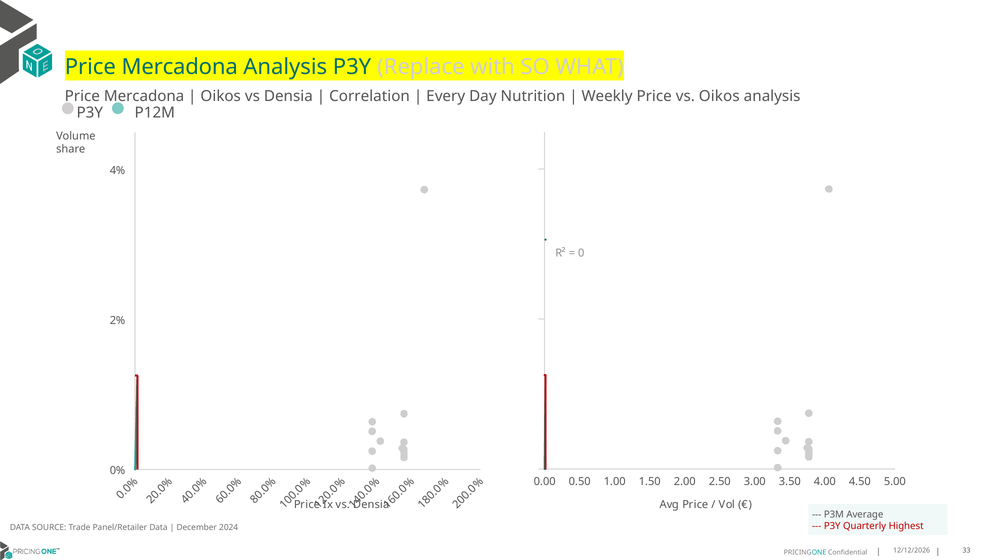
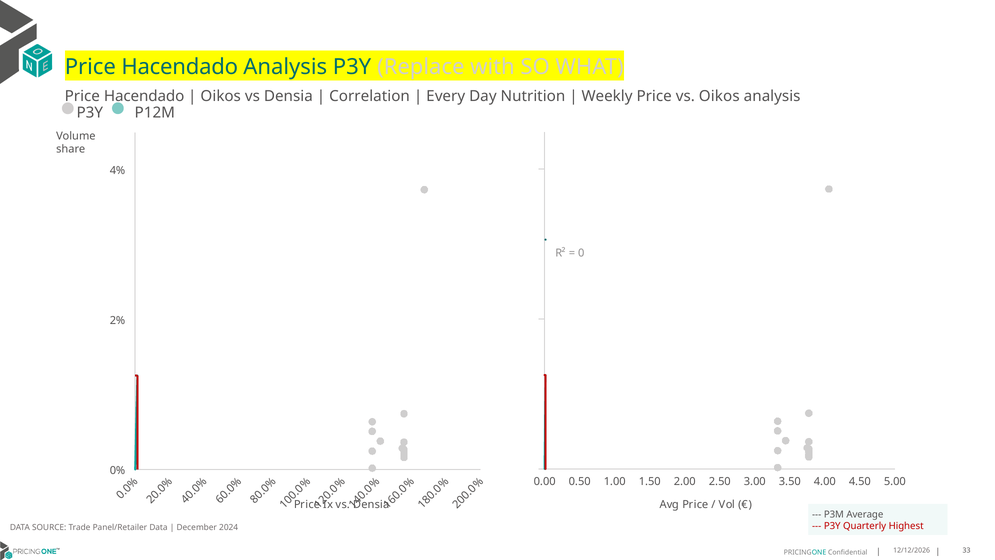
Mercadona: Mercadona -> Hacendado (180, 67)
Mercadona: Mercadona -> Hacendado (144, 96)
